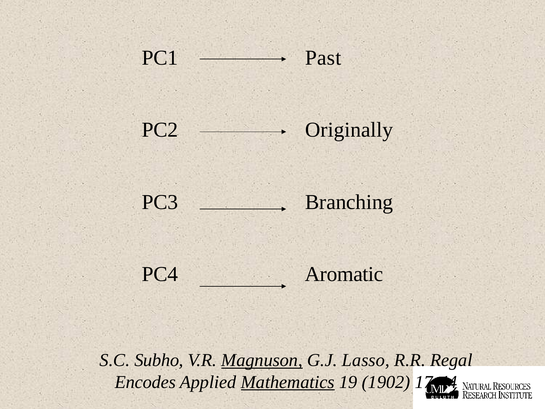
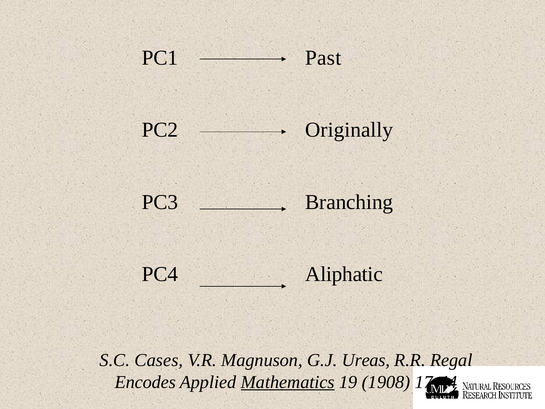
Aromatic: Aromatic -> Aliphatic (344, 274)
Subho: Subho -> Cases (159, 360)
Magnuson underline: present -> none (262, 360)
Lasso: Lasso -> Ureas (366, 360)
1902: 1902 -> 1908 (386, 382)
